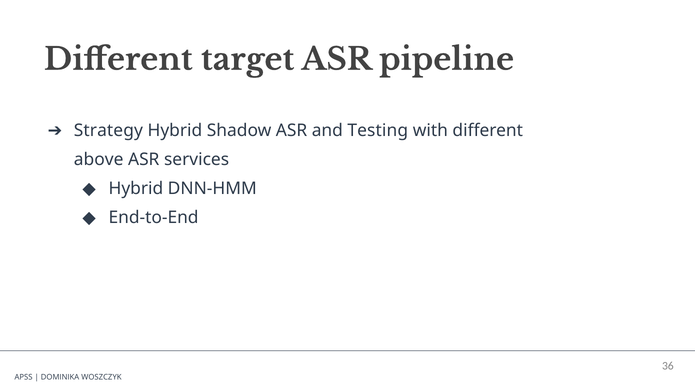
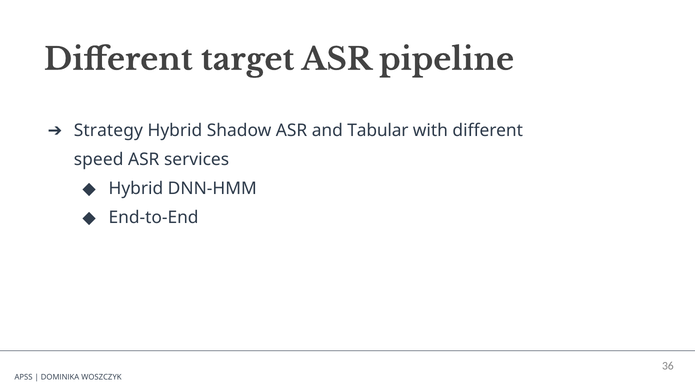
Testing: Testing -> Tabular (378, 131)
above: above -> speed (99, 160)
